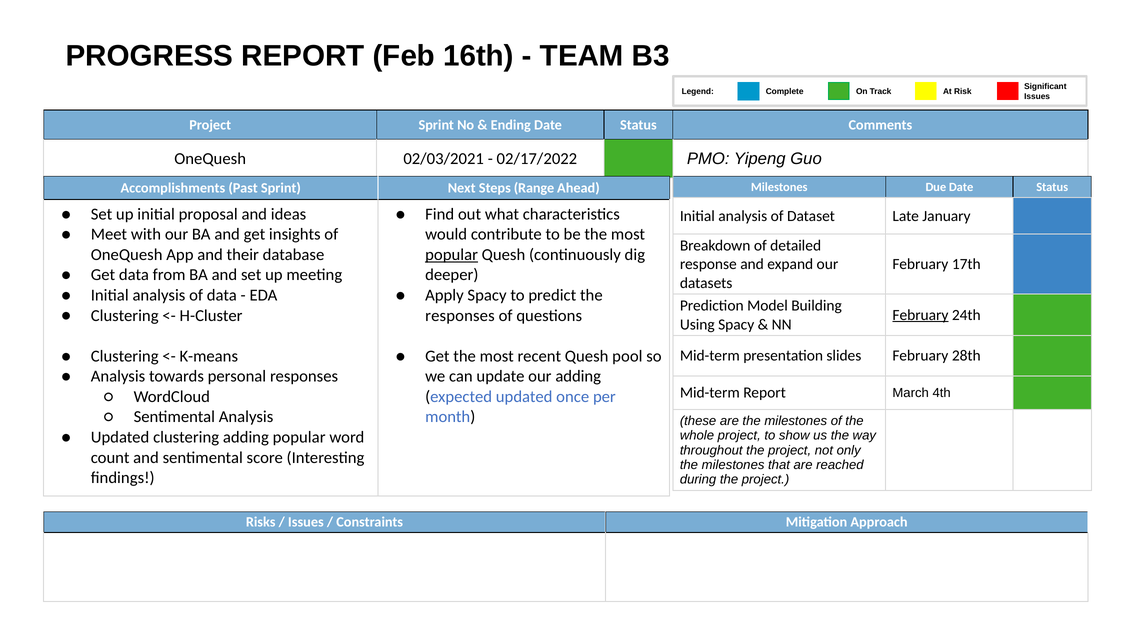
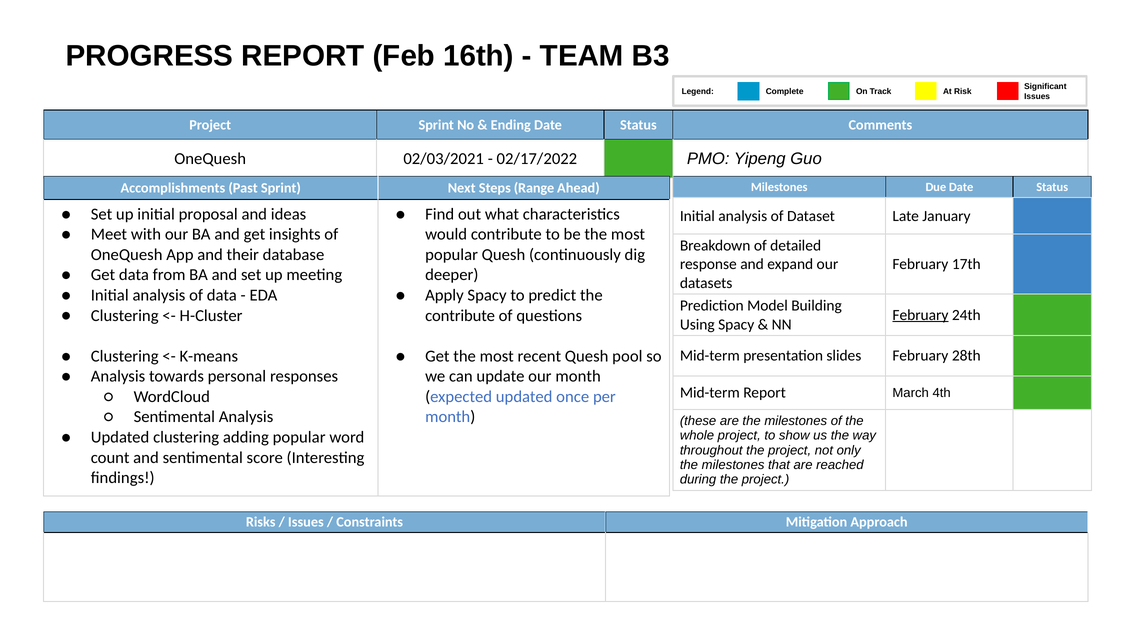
popular underline: present -> none (452, 255)
responses: responses -> contribute (460, 316)
our adding: adding -> month (578, 376)
